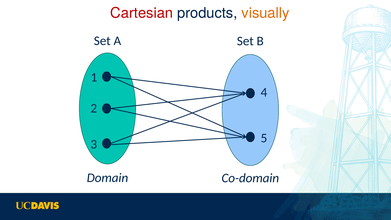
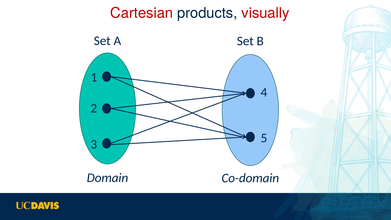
visually colour: orange -> red (265, 13)
